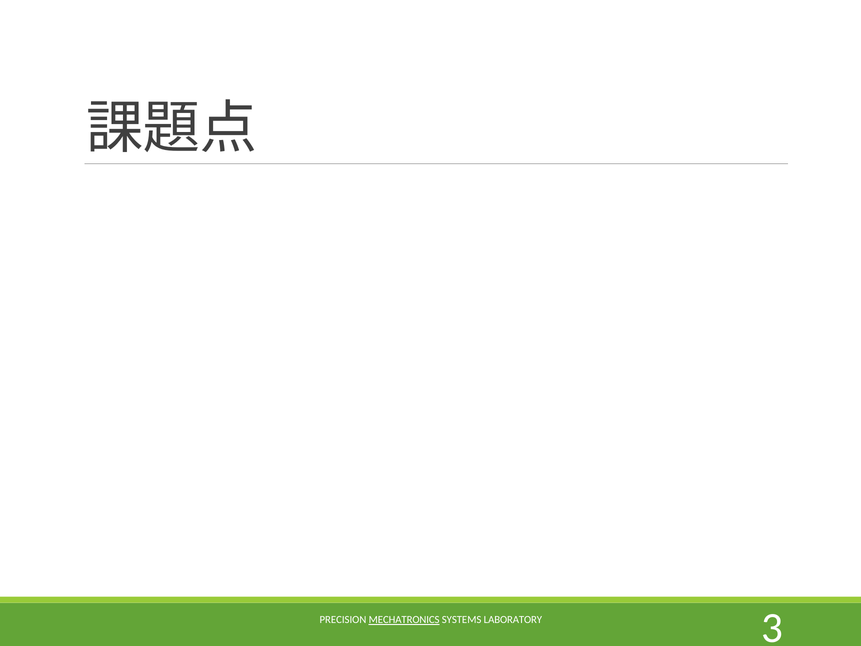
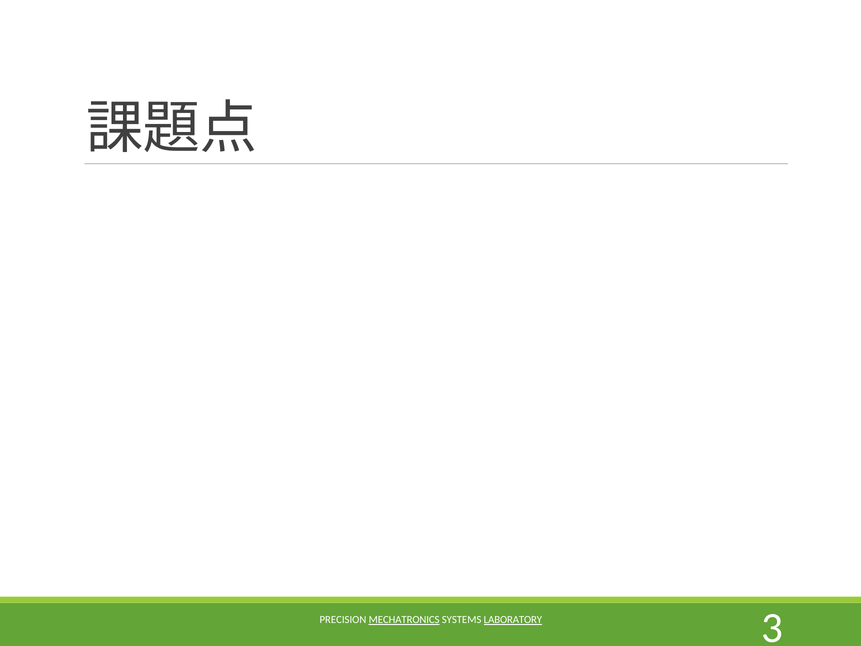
LABORATORY underline: none -> present (513, 620)
